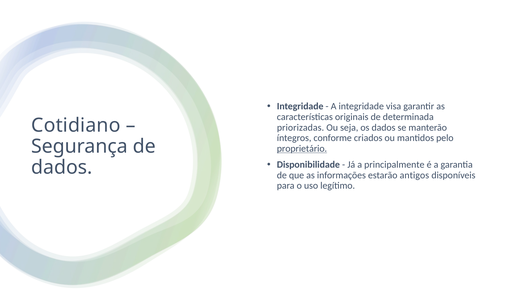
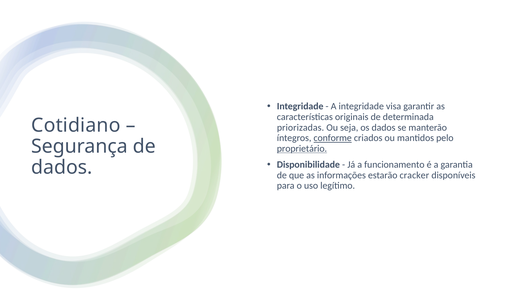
conforme underline: none -> present (333, 138)
principalmente: principalmente -> funcionamento (394, 164)
antigos: antigos -> cracker (414, 175)
